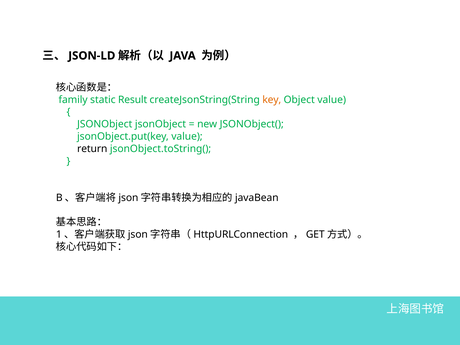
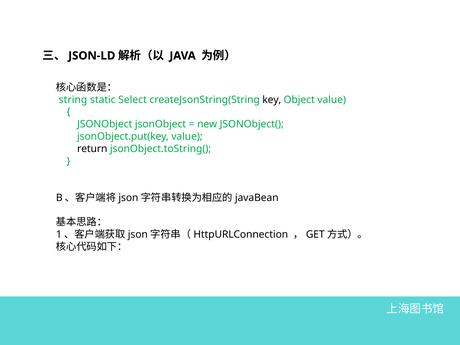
family: family -> string (73, 100)
Result: Result -> Select (133, 100)
key colour: orange -> black (272, 100)
